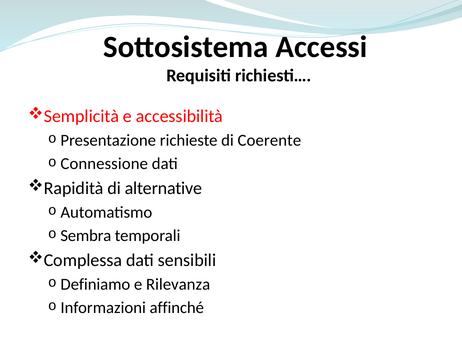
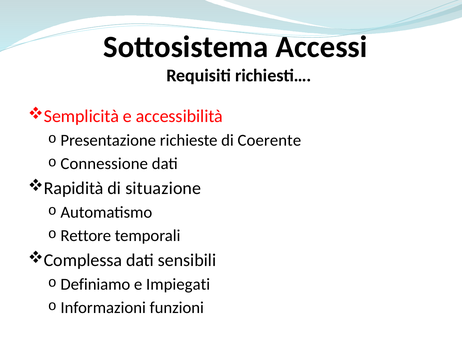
alternative: alternative -> situazione (163, 188)
Sembra: Sembra -> Rettore (86, 235)
Rilevanza: Rilevanza -> Impiegati (178, 284)
affinché: affinché -> funzioni (177, 307)
